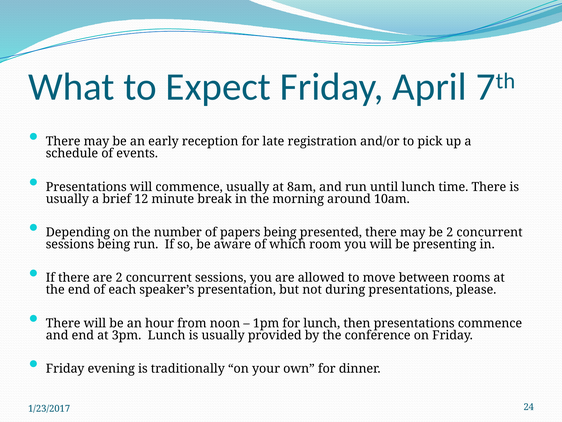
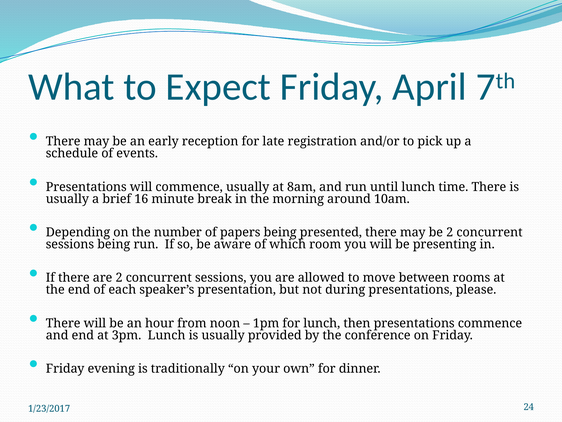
12: 12 -> 16 (141, 199)
